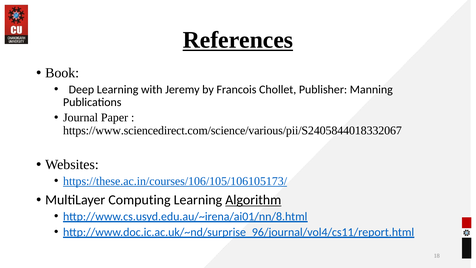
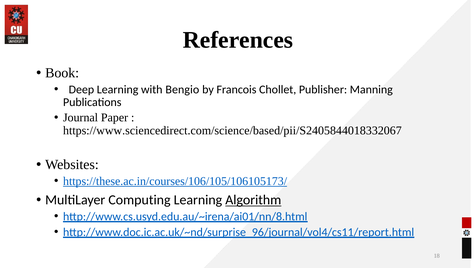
References underline: present -> none (238, 40)
Jeremy: Jeremy -> Bengio (182, 89)
https://www.sciencedirect.com/science/various/pii/S2405844018332067: https://www.sciencedirect.com/science/various/pii/S2405844018332067 -> https://www.sciencedirect.com/science/based/pii/S2405844018332067 (232, 130)
